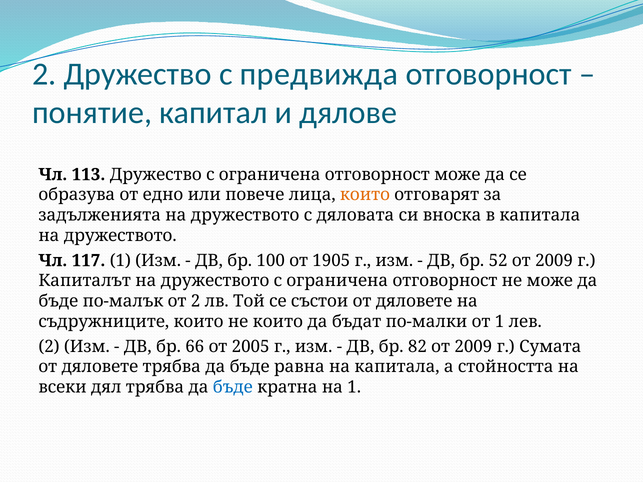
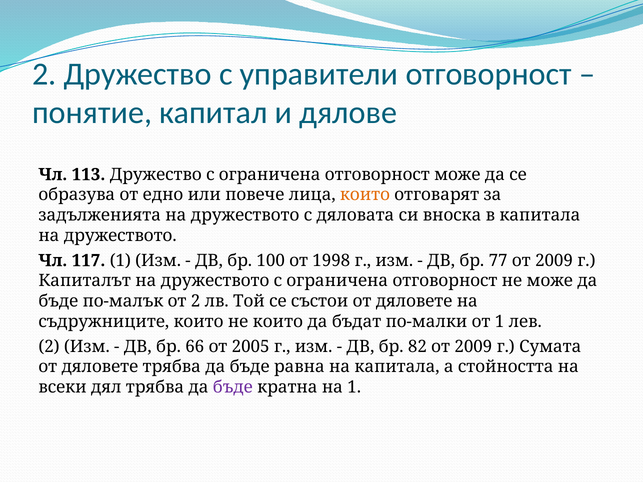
предвижда: предвижда -> управители (319, 74)
1905: 1905 -> 1998 (331, 261)
52: 52 -> 77 (498, 261)
бъде colour: blue -> purple (233, 387)
